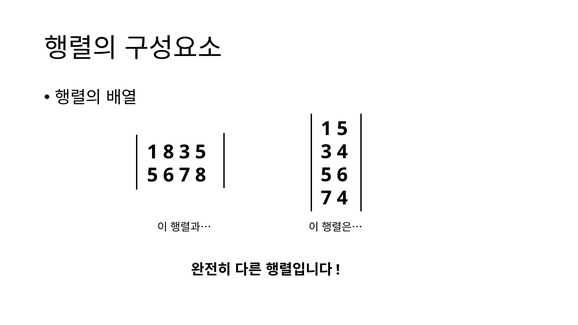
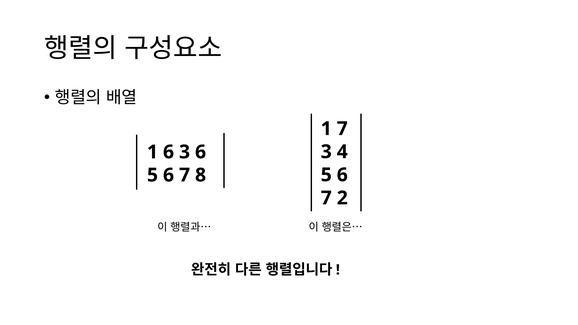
1 5: 5 -> 7 (342, 129)
1 8: 8 -> 6 (169, 152)
3 5: 5 -> 6 (201, 152)
7 4: 4 -> 2 (342, 198)
